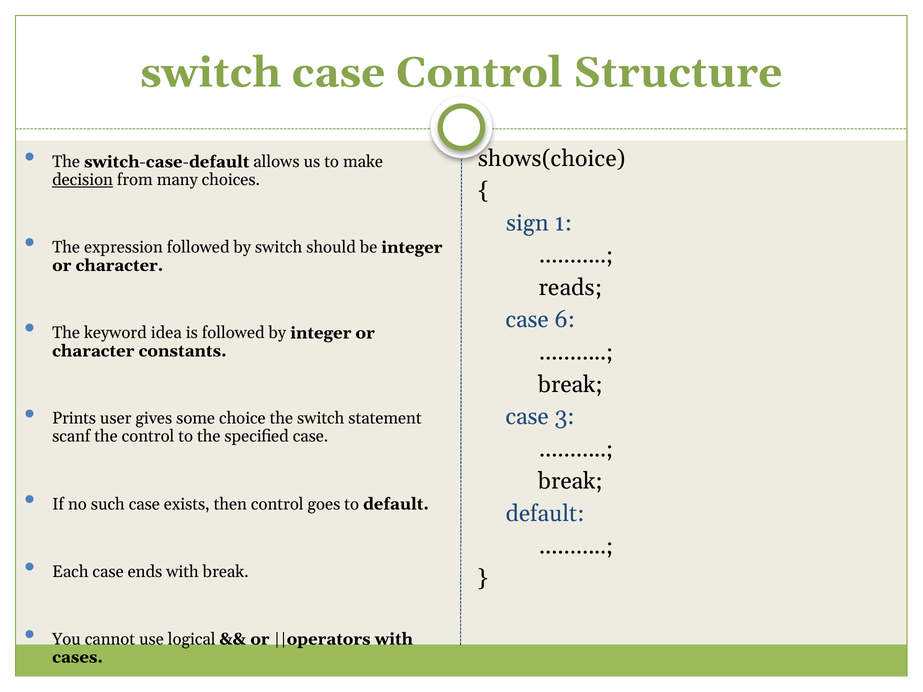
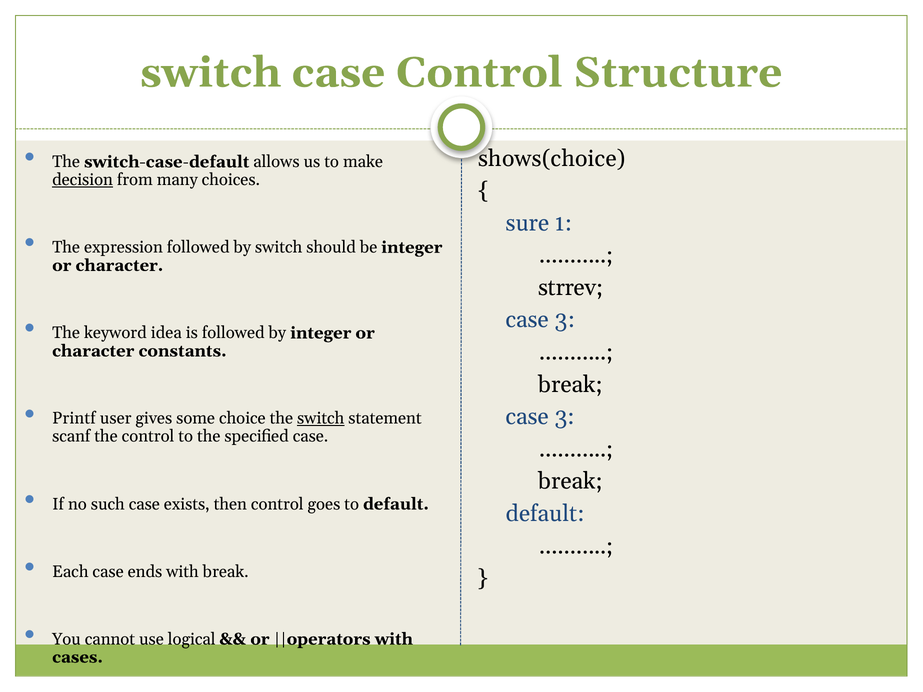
sign: sign -> sure (528, 223)
reads: reads -> strrev (571, 288)
6: 6 -> 3 (565, 320)
Prints: Prints -> Printf (74, 419)
switch underline: none -> present (321, 419)
